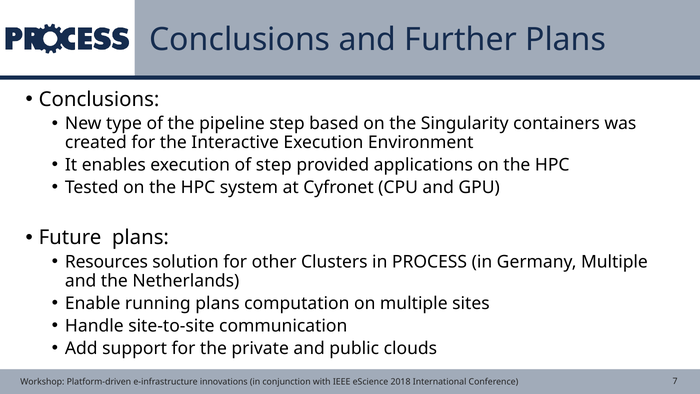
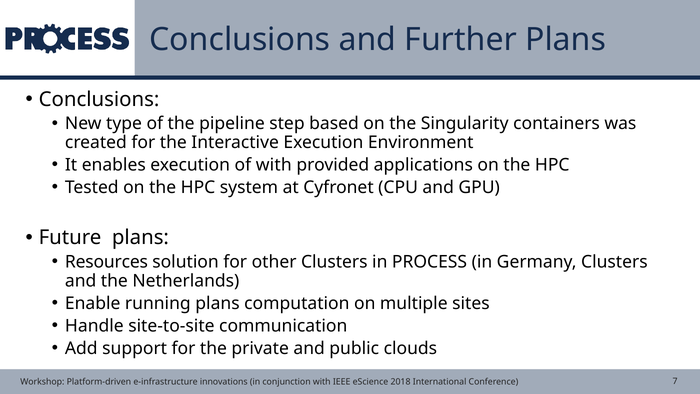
of step: step -> with (274, 165)
Germany Multiple: Multiple -> Clusters (614, 262)
